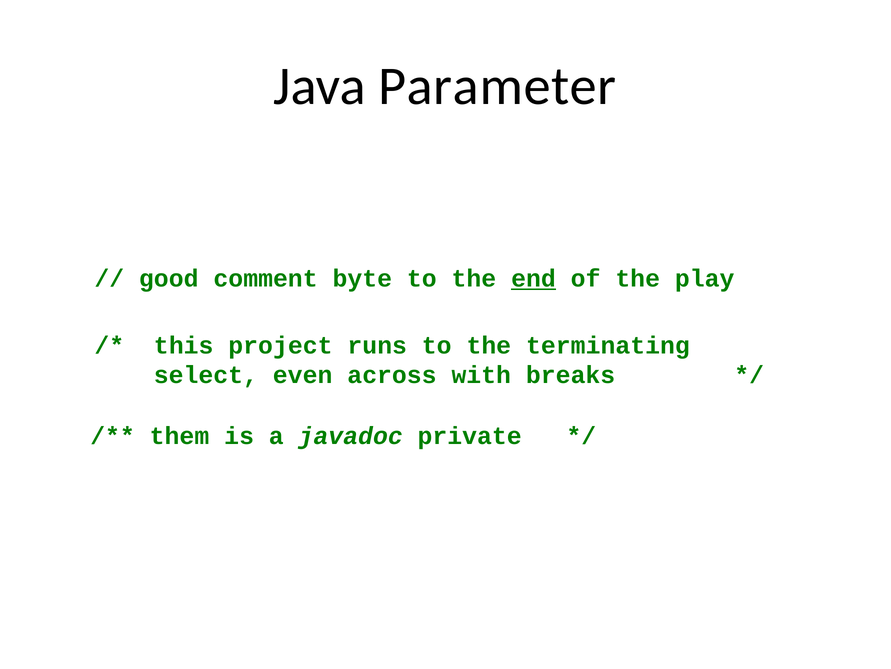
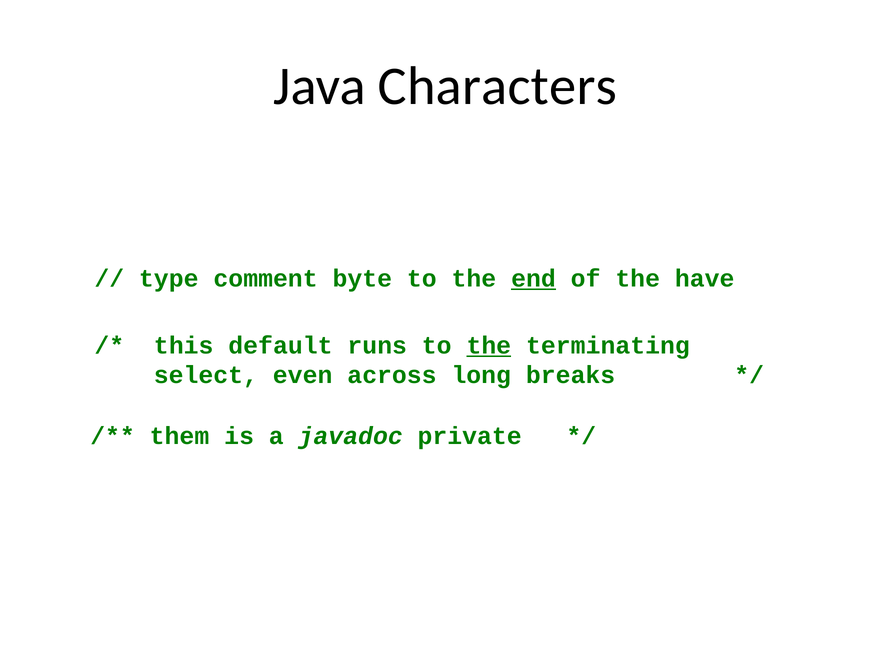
Parameter: Parameter -> Characters (497, 86)
good: good -> type (169, 278)
play: play -> have (705, 278)
project: project -> default (280, 345)
the underline: none -> present (489, 345)
with: with -> long (481, 375)
